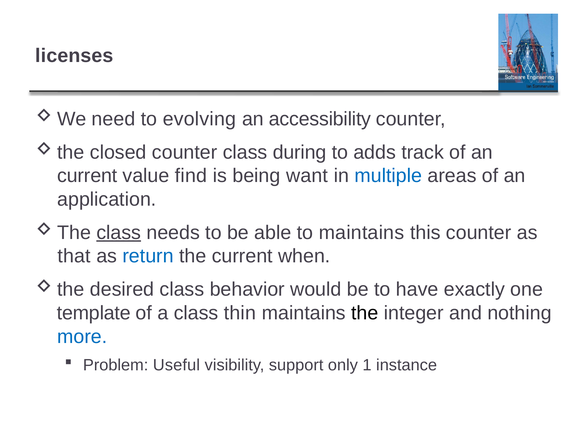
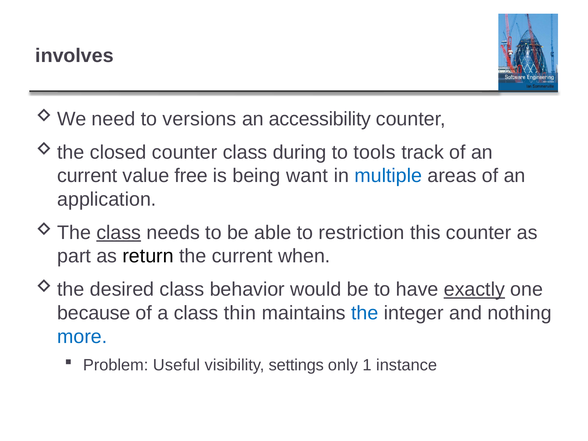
licenses: licenses -> involves (74, 56)
evolving: evolving -> versions (199, 119)
adds: adds -> tools (375, 152)
find: find -> free (191, 176)
to maintains: maintains -> restriction (362, 233)
that: that -> part (74, 256)
return colour: blue -> black (148, 256)
exactly underline: none -> present (474, 289)
template: template -> because (94, 313)
the colour: black -> blue (365, 313)
support: support -> settings (296, 365)
